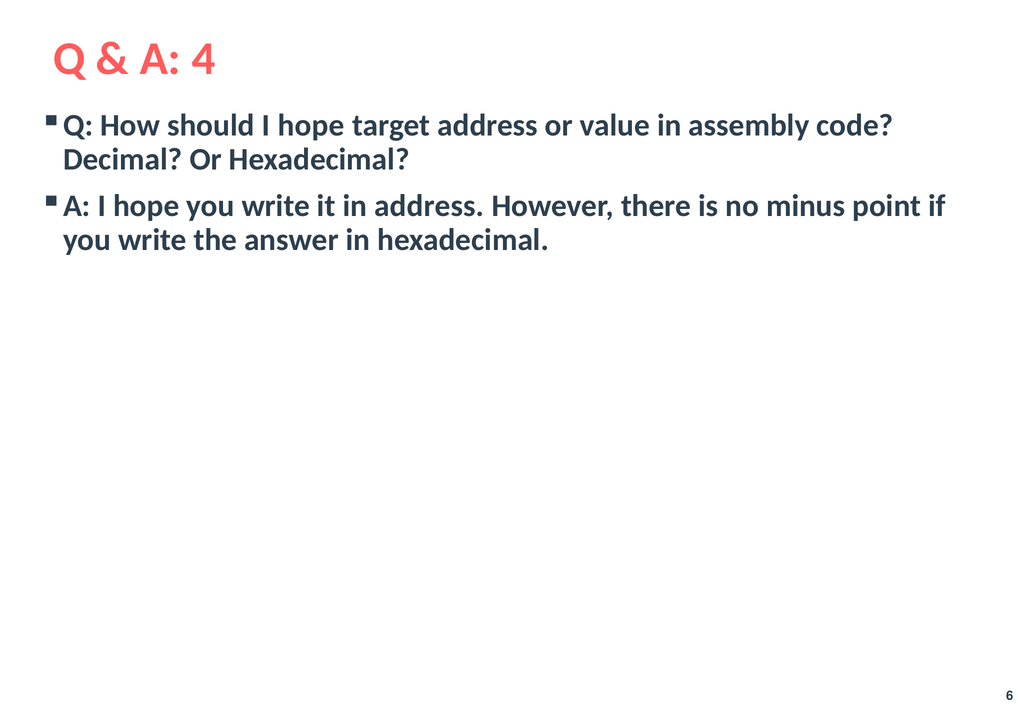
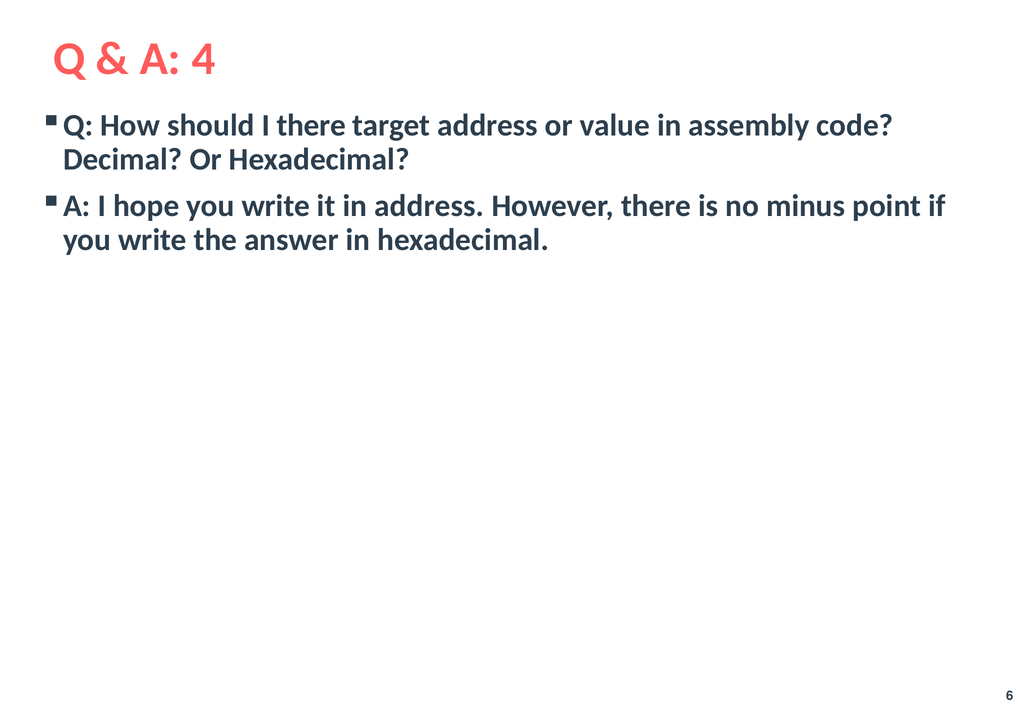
should I hope: hope -> there (311, 126)
